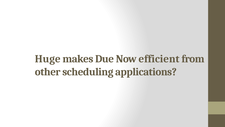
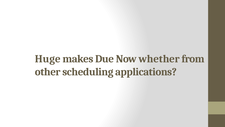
efficient: efficient -> whether (159, 59)
